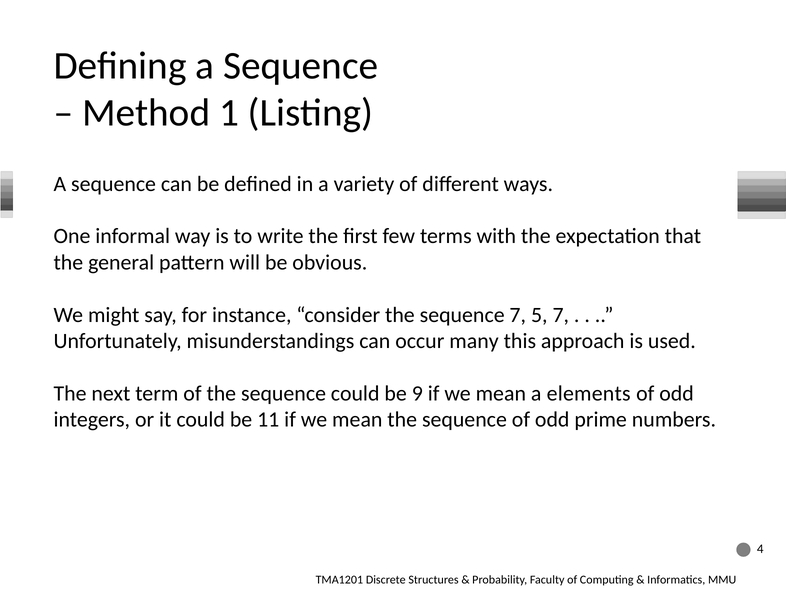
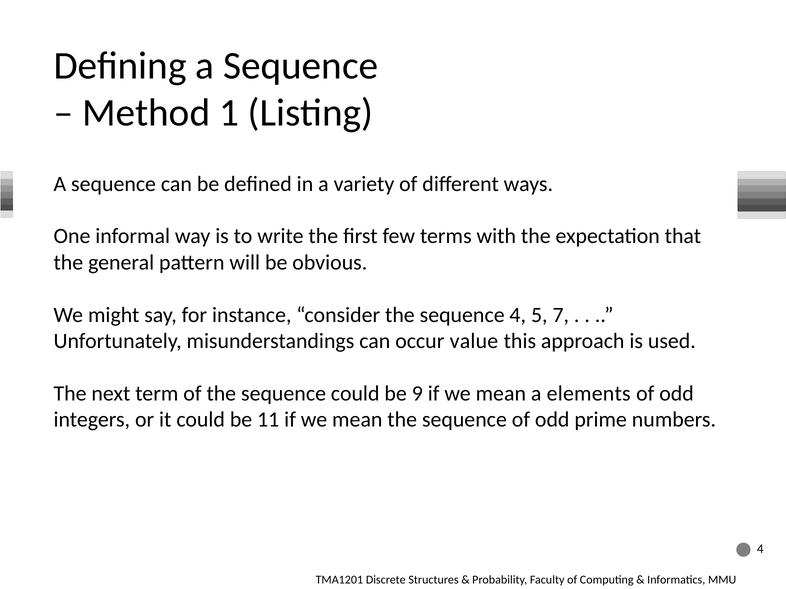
sequence 7: 7 -> 4 (518, 315)
many: many -> value (474, 341)
